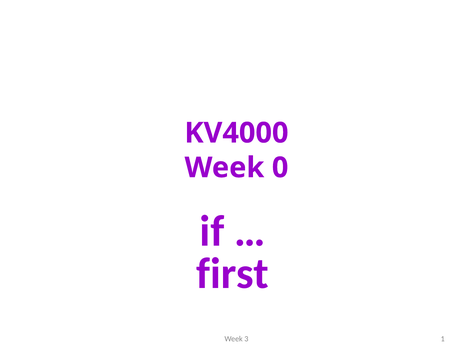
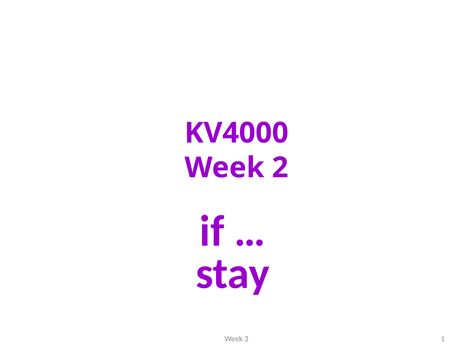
0: 0 -> 2 (280, 168)
first: first -> stay (233, 273)
